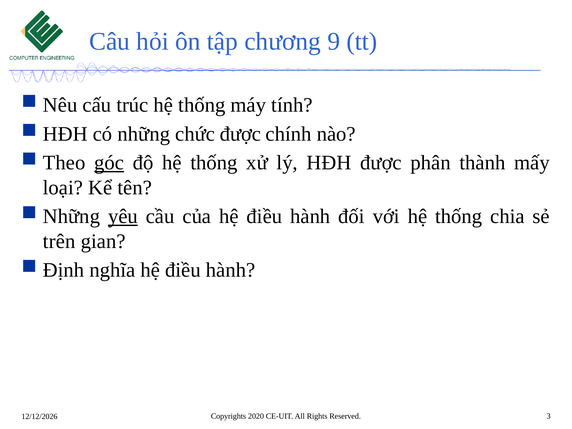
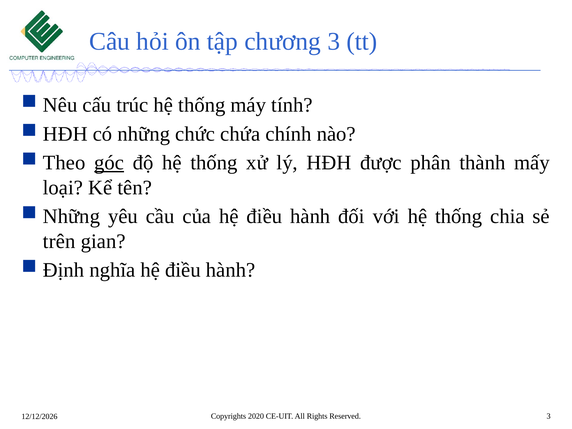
chương 9: 9 -> 3 (334, 41)
chức được: được -> chứa (240, 134)
yêu underline: present -> none (123, 217)
